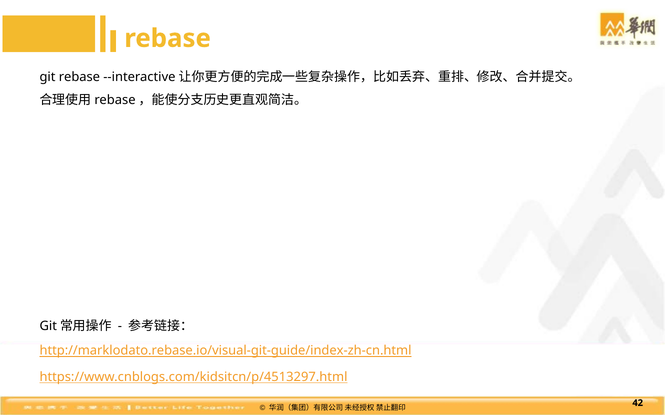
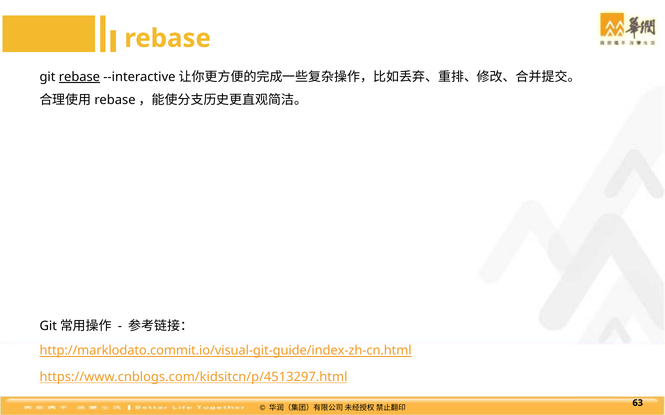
rebase underline: none -> present (79, 77)
http://marklodato.rebase.io/visual-git-guide/index-zh-cn.html: http://marklodato.rebase.io/visual-git-guide/index-zh-cn.html -> http://marklodato.commit.io/visual-git-guide/index-zh-cn.html (226, 351)
42: 42 -> 63 (638, 403)
